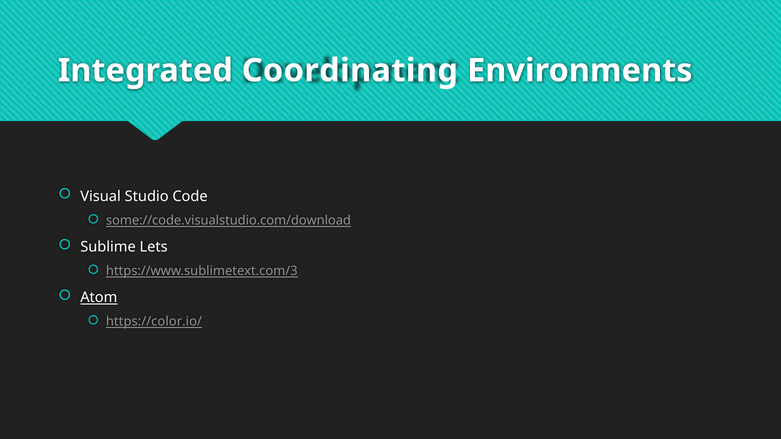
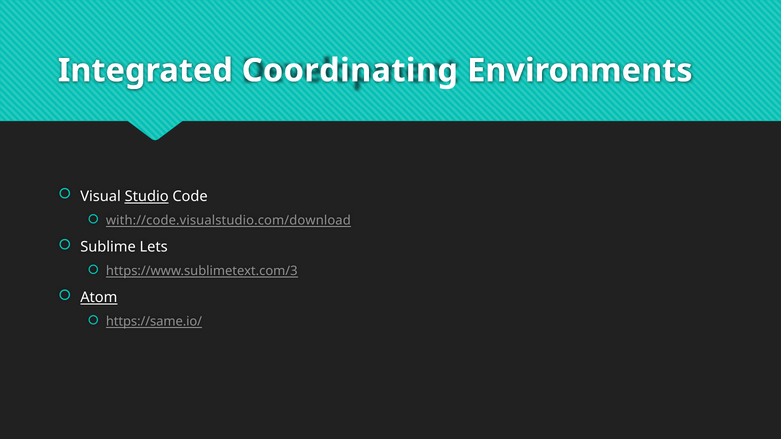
Studio underline: none -> present (147, 197)
some://code.visualstudio.com/download: some://code.visualstudio.com/download -> with://code.visualstudio.com/download (228, 221)
https://color.io/: https://color.io/ -> https://same.io/ (154, 322)
